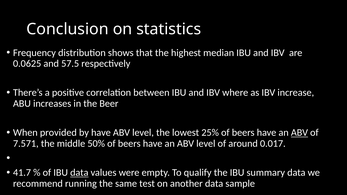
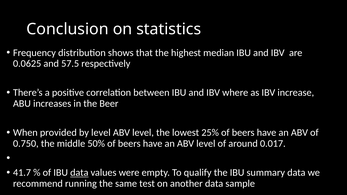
by have: have -> level (101, 133)
ABV underline: present -> none (299, 133)
7.571: 7.571 -> 0.750 (26, 144)
